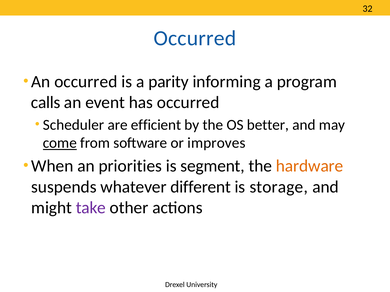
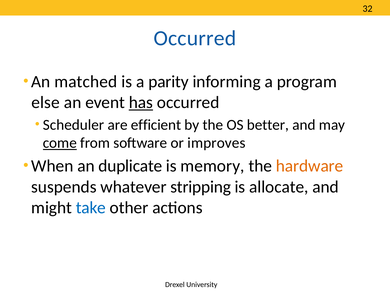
An occurred: occurred -> matched (86, 82)
calls: calls -> else (46, 103)
has underline: none -> present (141, 103)
priorities: priorities -> duplicate (130, 166)
segment: segment -> memory (212, 166)
different: different -> stripping (201, 187)
storage: storage -> allocate (279, 187)
take colour: purple -> blue (91, 208)
